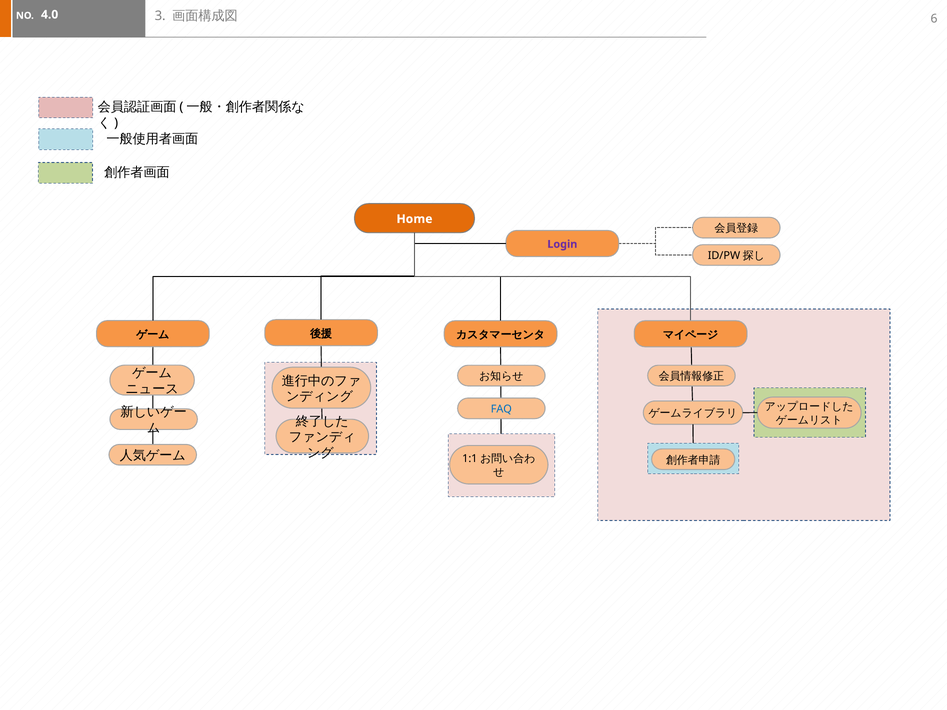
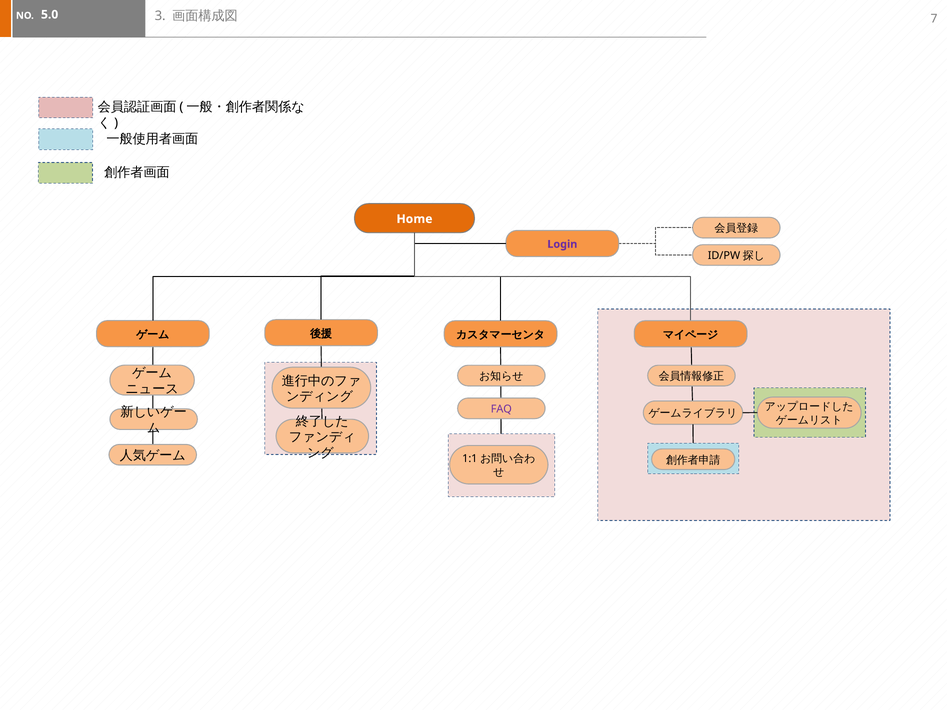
4.0: 4.0 -> 5.0 (50, 15)
6: 6 -> 7 (934, 19)
FAQ colour: blue -> purple (501, 409)
